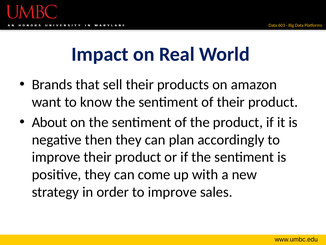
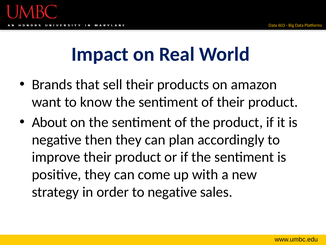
order to improve: improve -> negative (172, 192)
